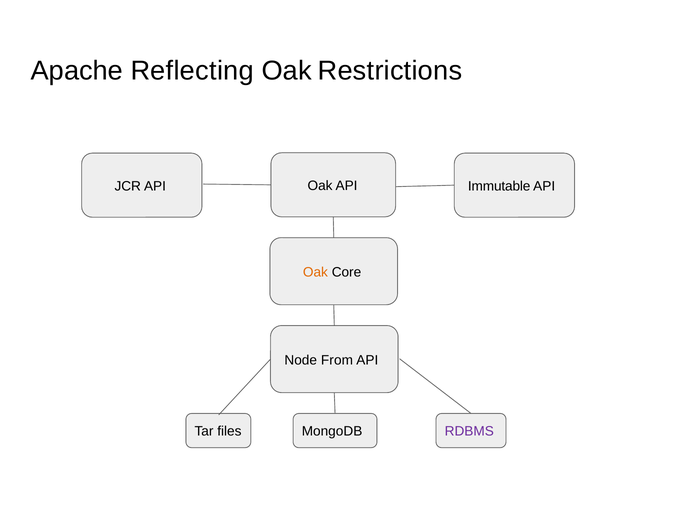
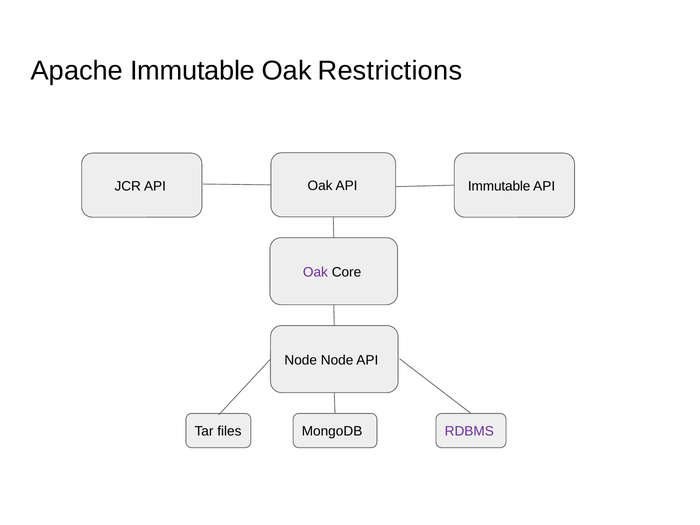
Apache Reflecting: Reflecting -> Immutable (193, 71)
Oak colour: orange -> purple (315, 272)
Node From: From -> Node (337, 360)
